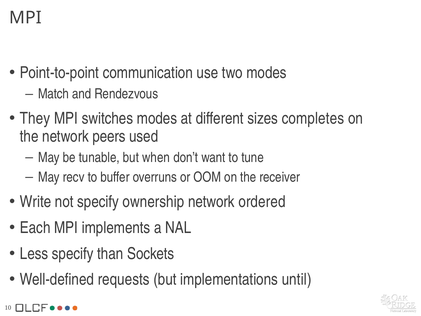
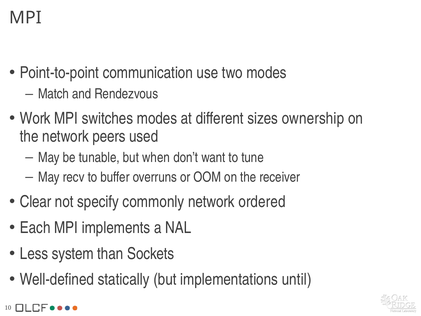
They: They -> Work (35, 118)
completes: completes -> ownership (313, 118)
Write: Write -> Clear (36, 202)
ownership: ownership -> commonly (153, 202)
Less specify: specify -> system (73, 253)
requests: requests -> statically (124, 279)
